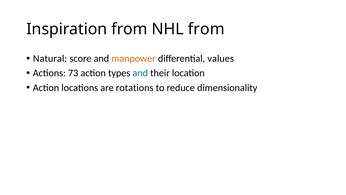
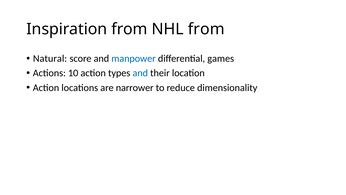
manpower colour: orange -> blue (134, 58)
values: values -> games (221, 58)
73: 73 -> 10 (73, 73)
rotations: rotations -> narrower (135, 88)
